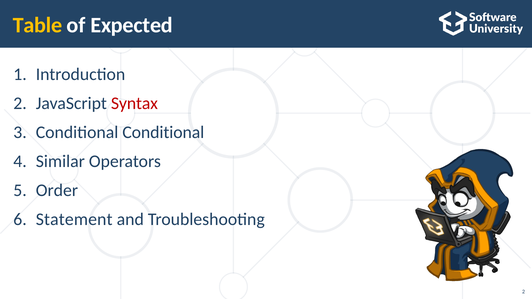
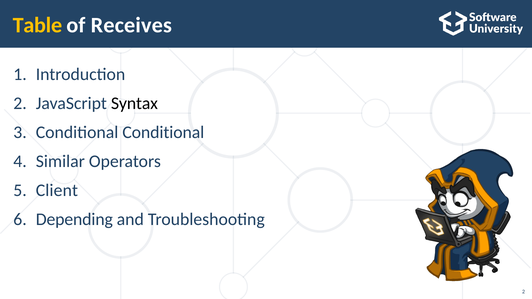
Expected: Expected -> Receives (131, 25)
Syntax colour: red -> black (134, 103)
Order: Order -> Client (57, 190)
Statement: Statement -> Depending (74, 219)
